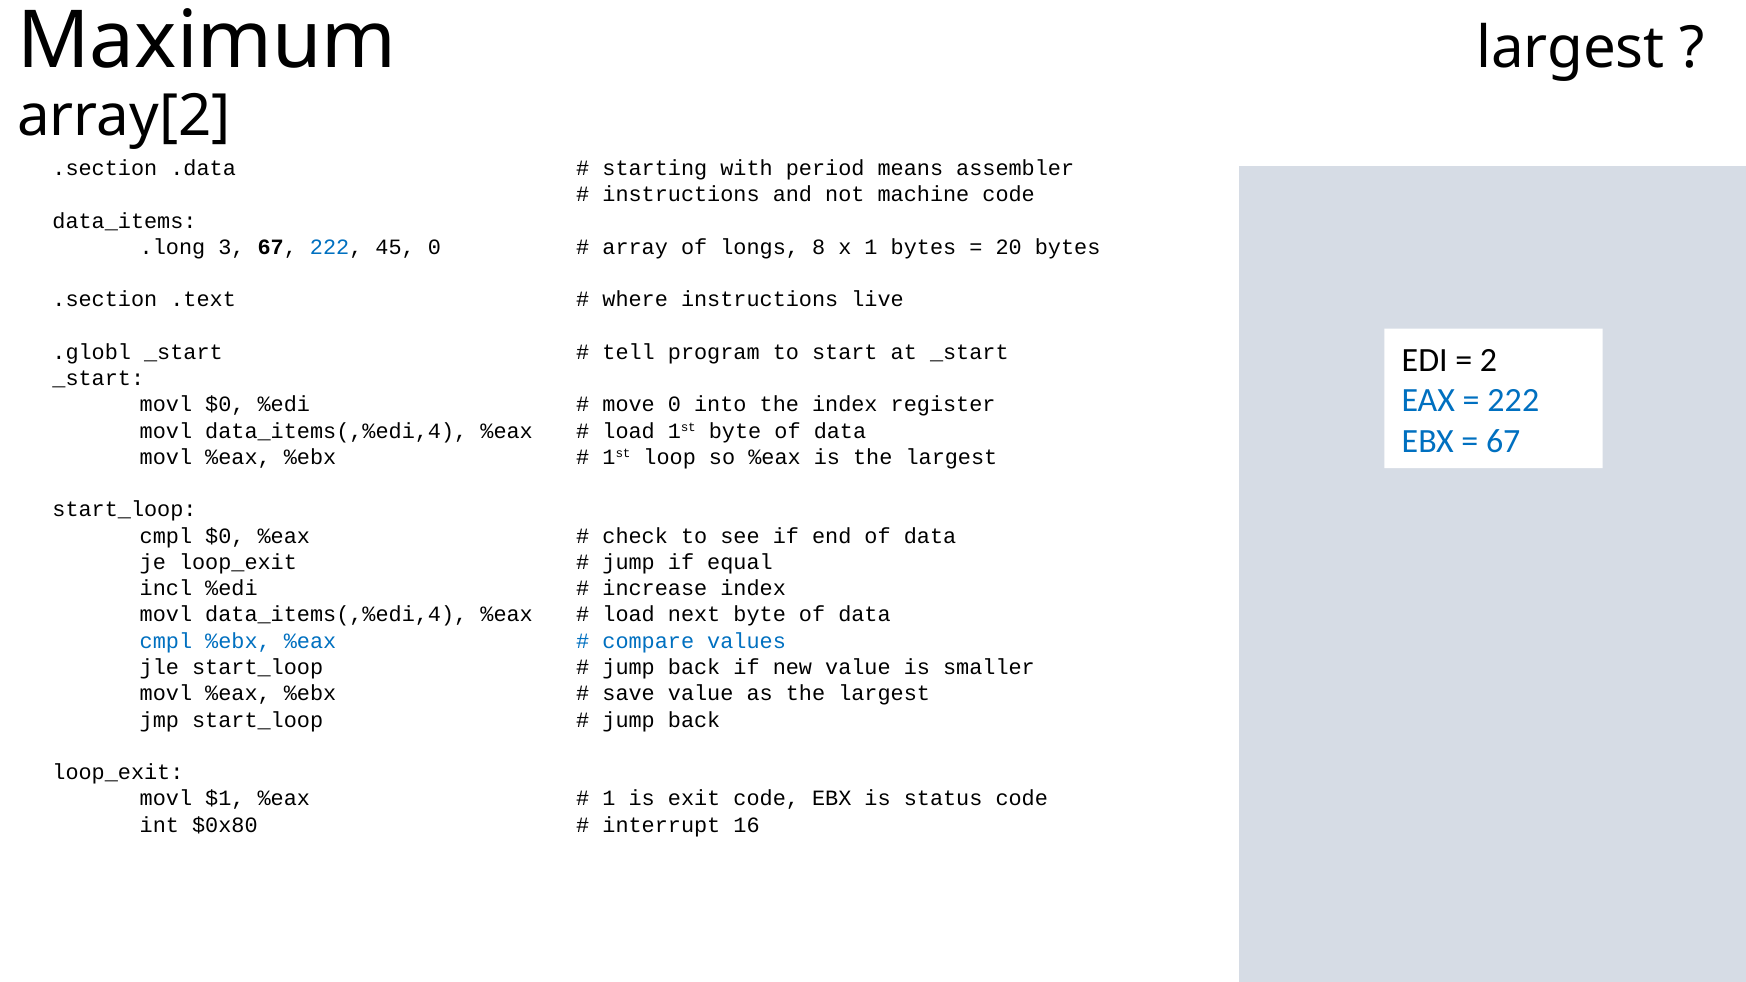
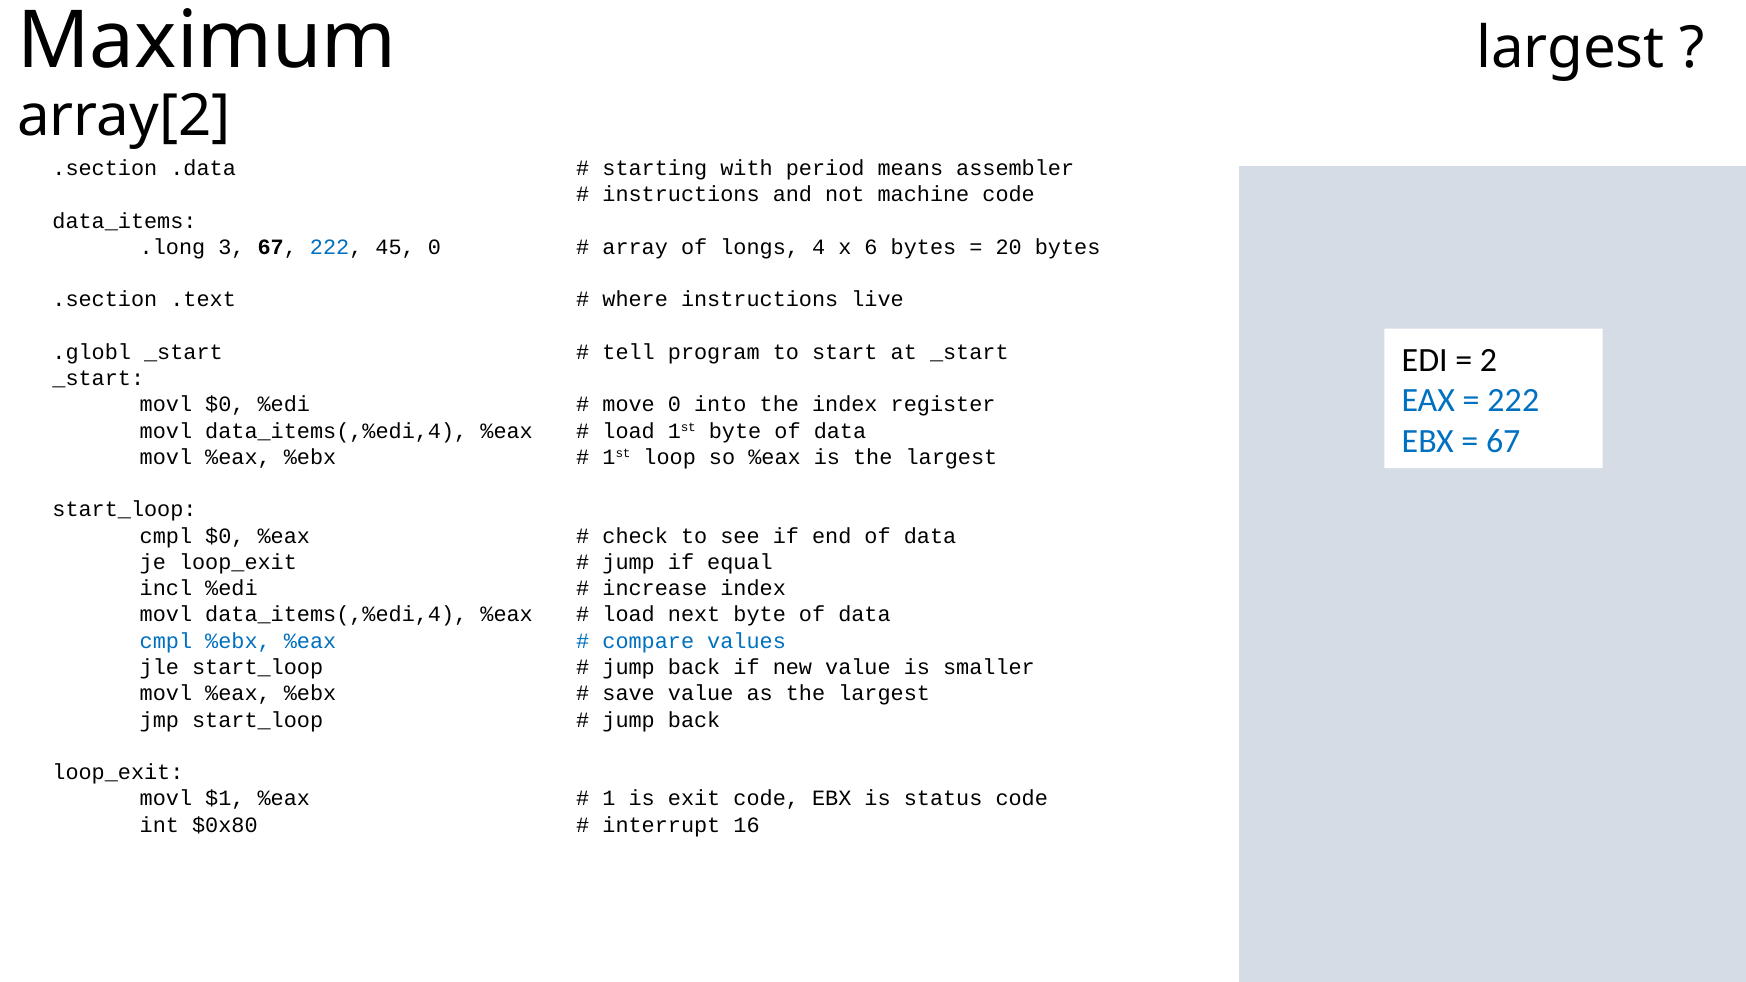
8: 8 -> 4 (819, 247)
x 1: 1 -> 6 (871, 247)
